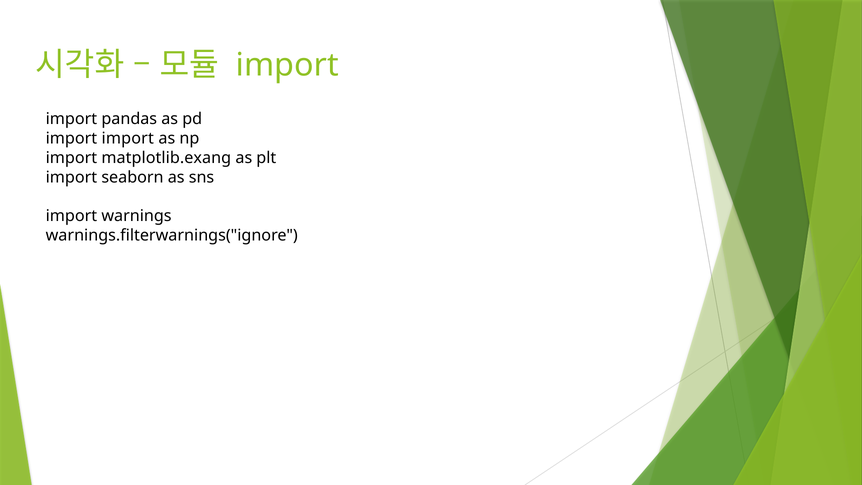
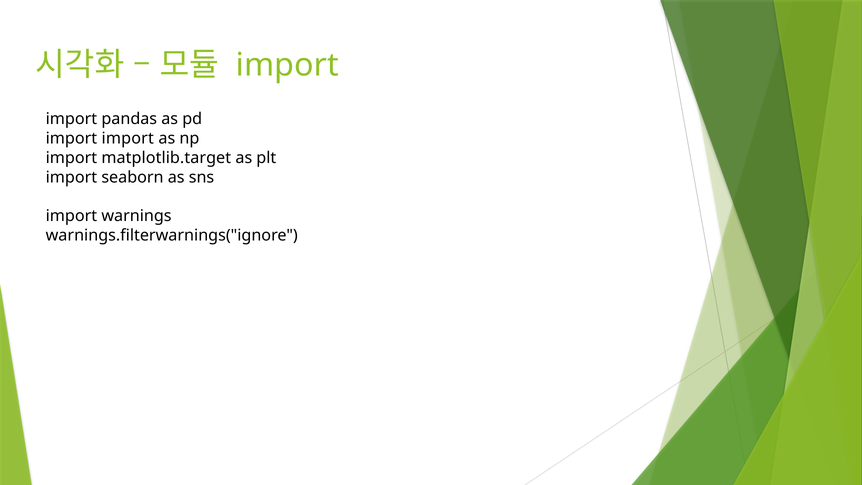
matplotlib.exang: matplotlib.exang -> matplotlib.target (166, 158)
